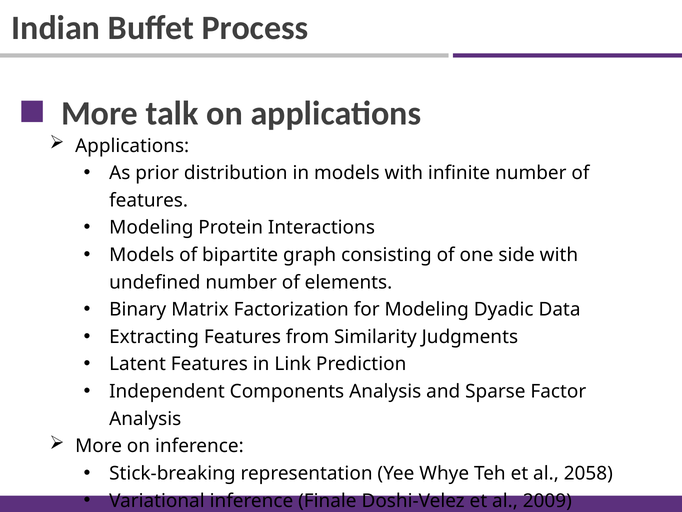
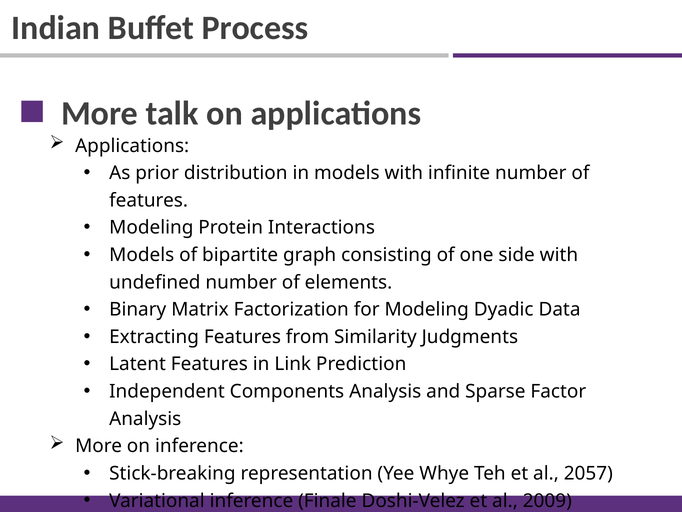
2058: 2058 -> 2057 (588, 473)
